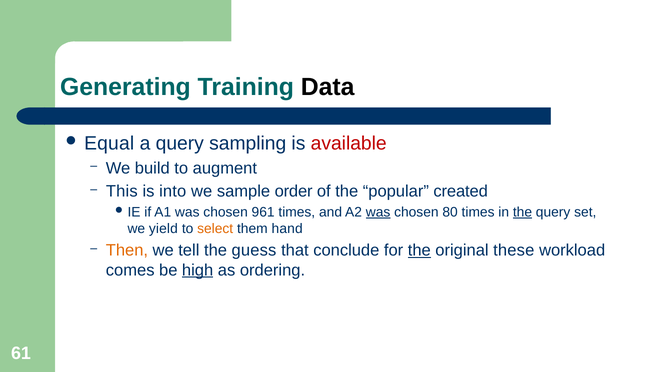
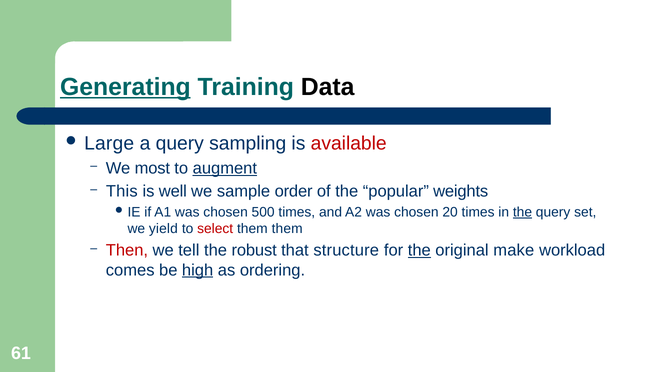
Generating underline: none -> present (125, 87)
Equal: Equal -> Large (109, 143)
build: build -> most (152, 168)
augment underline: none -> present (225, 168)
into: into -> well (173, 191)
created: created -> weights (461, 191)
961: 961 -> 500 (263, 212)
was underline: present -> none (378, 212)
80: 80 -> 20 (450, 212)
select colour: orange -> red (215, 228)
them hand: hand -> them (287, 228)
Then colour: orange -> red (127, 250)
guess: guess -> robust (254, 250)
conclude: conclude -> structure (346, 250)
these: these -> make (514, 250)
